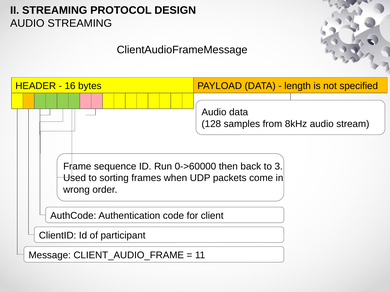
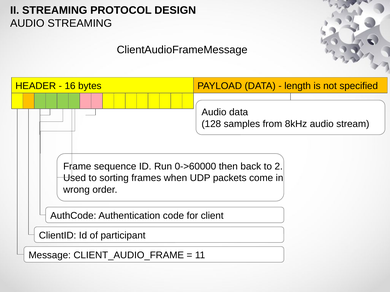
3: 3 -> 2 (279, 167)
